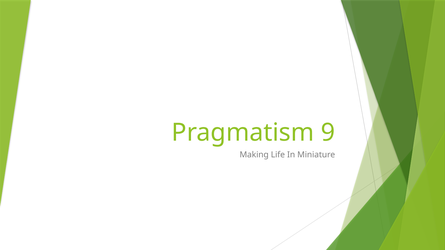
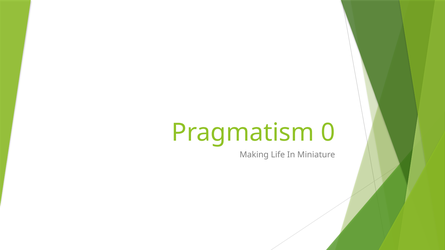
9: 9 -> 0 (328, 133)
